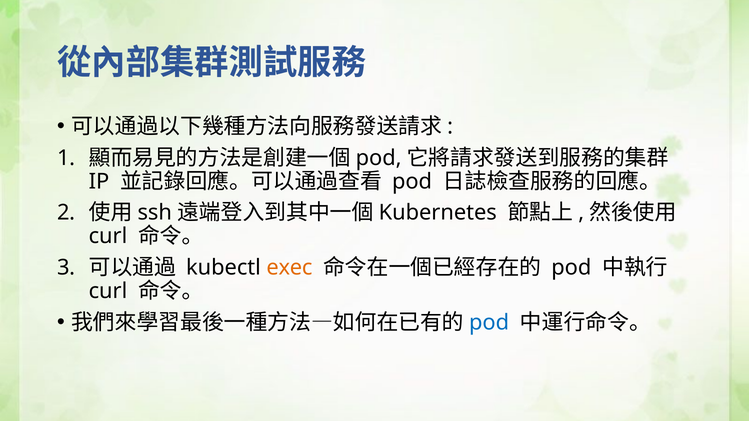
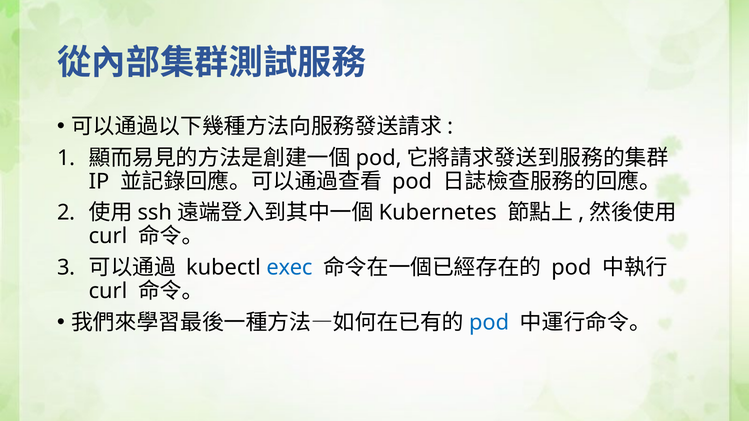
exec colour: orange -> blue (289, 268)
